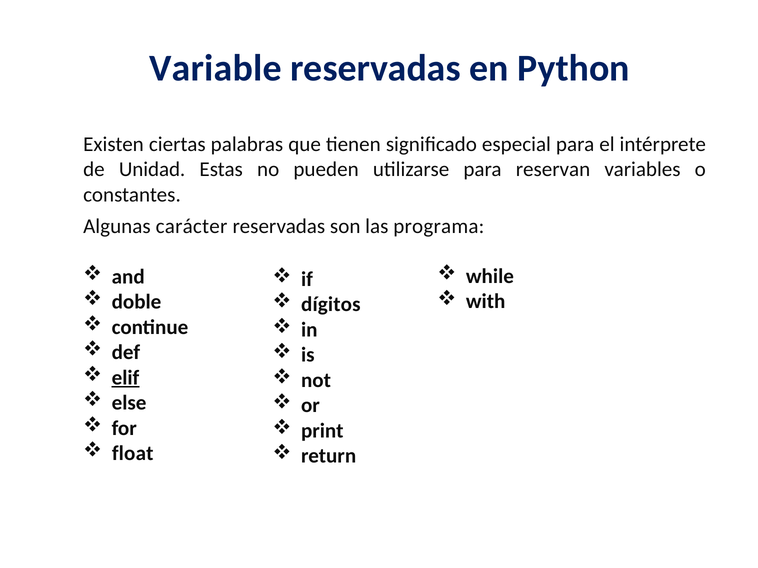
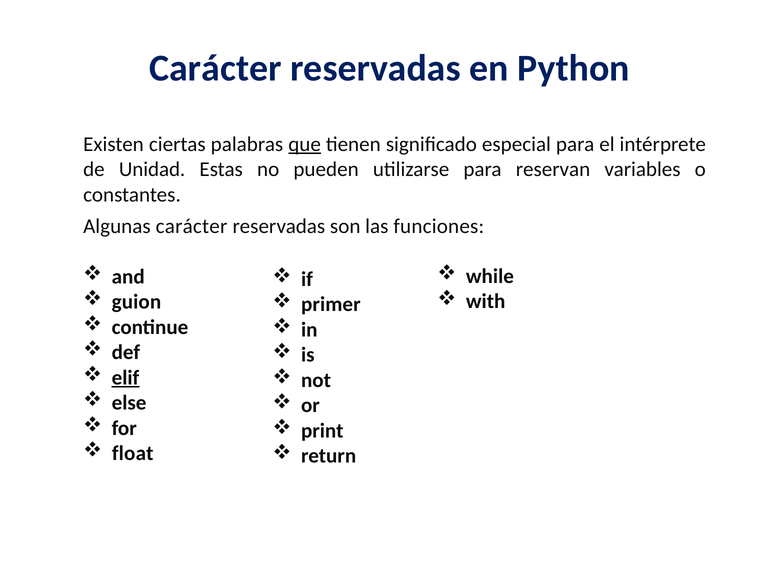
Variable: Variable -> Carácter (215, 68)
que underline: none -> present (305, 144)
programa: programa -> funciones (439, 226)
doble: doble -> guion (136, 302)
dígitos: dígitos -> primer (331, 305)
